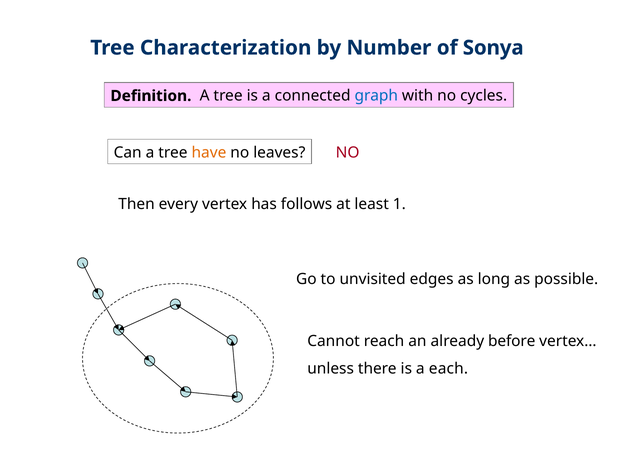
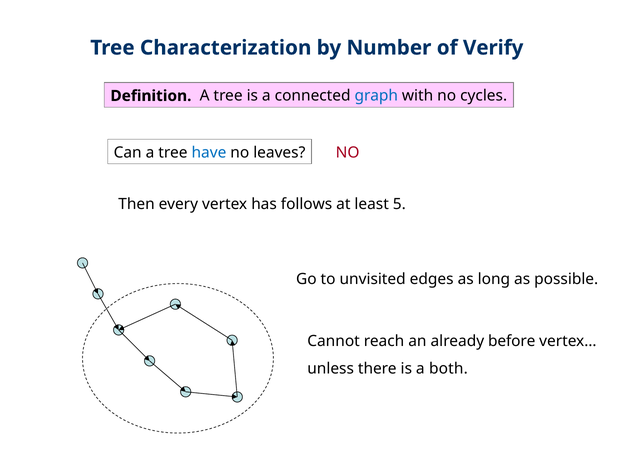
Sonya: Sonya -> Verify (493, 48)
have colour: orange -> blue (209, 153)
1: 1 -> 5 (399, 204)
each: each -> both (448, 369)
